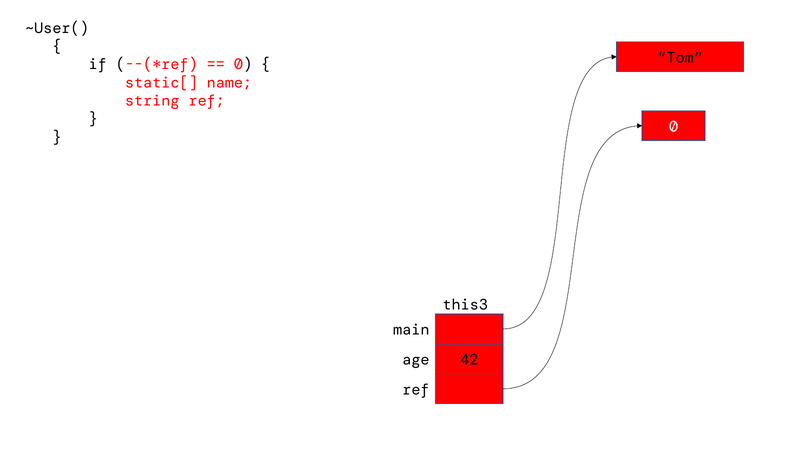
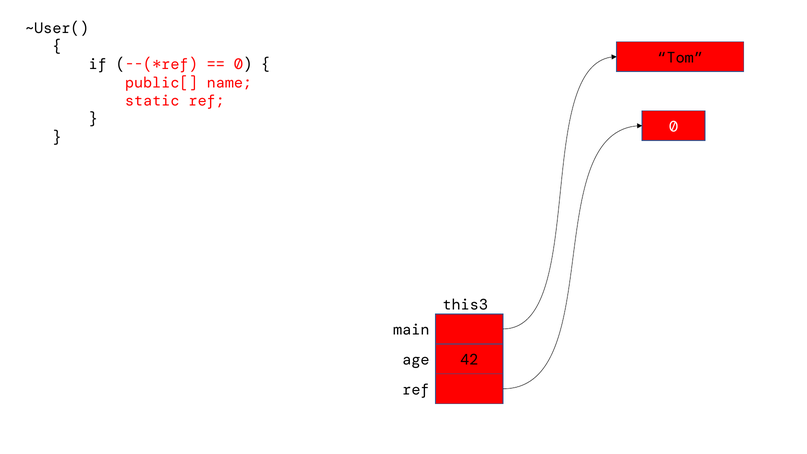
static[: static[ -> public[ (161, 83)
string: string -> static (152, 101)
